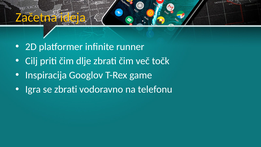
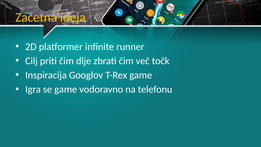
se zbrati: zbrati -> game (66, 89)
